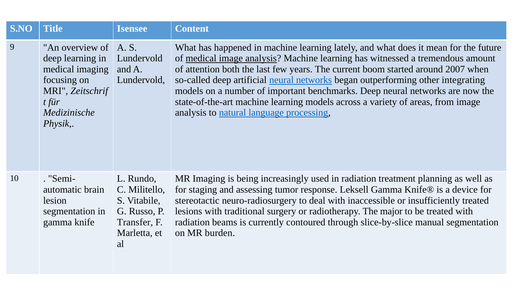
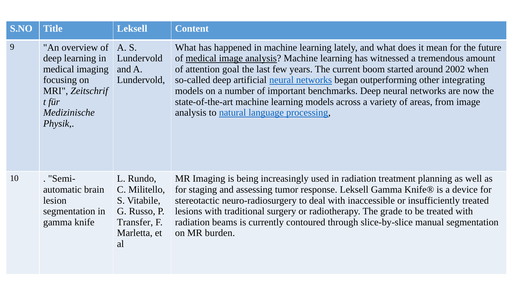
Title Isensee: Isensee -> Leksell (132, 28)
both: both -> goal (231, 69)
2007: 2007 -> 2002 (455, 69)
major: major -> grade (391, 211)
